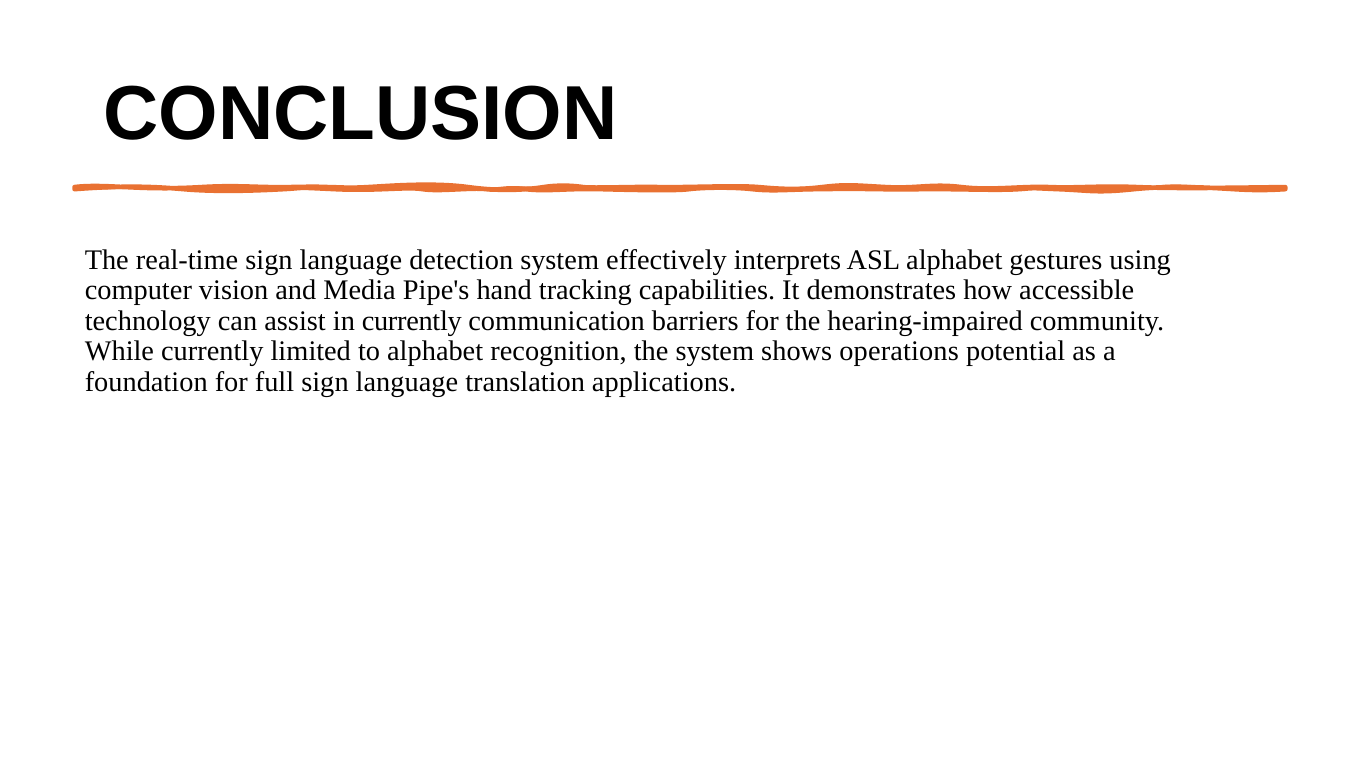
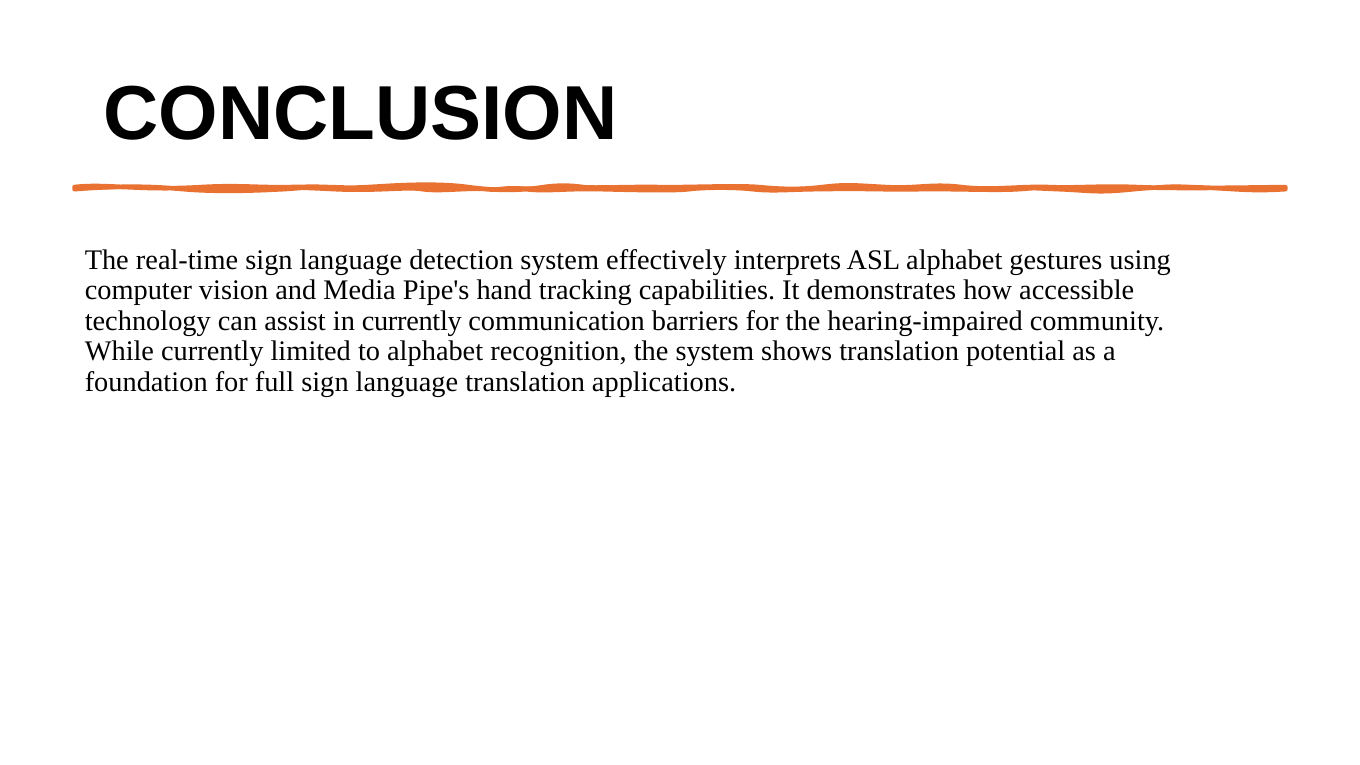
shows operations: operations -> translation (899, 352)
